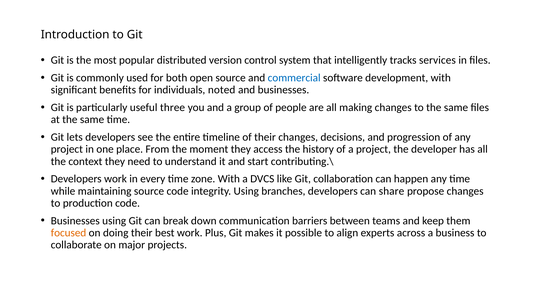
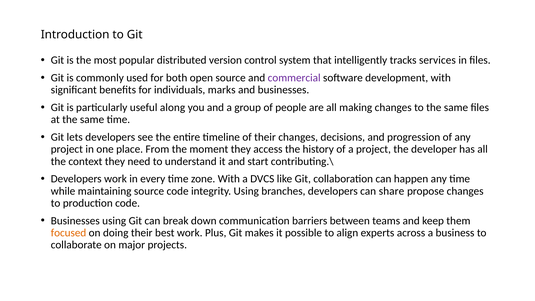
commercial colour: blue -> purple (294, 78)
noted: noted -> marks (222, 90)
three: three -> along (173, 108)
